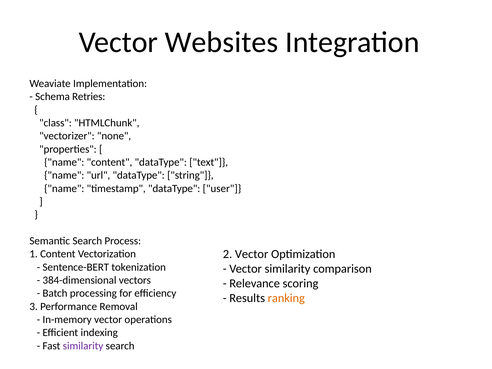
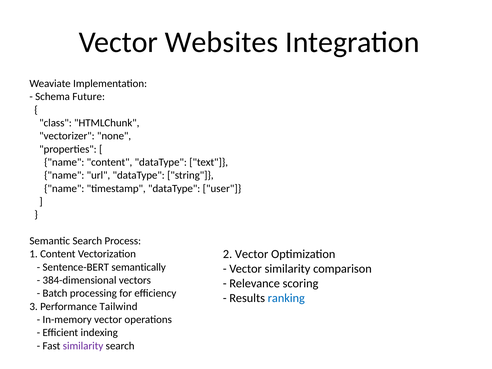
Retries: Retries -> Future (89, 97)
tokenization: tokenization -> semantically (139, 267)
ranking colour: orange -> blue (286, 298)
Removal: Removal -> Tailwind (119, 306)
